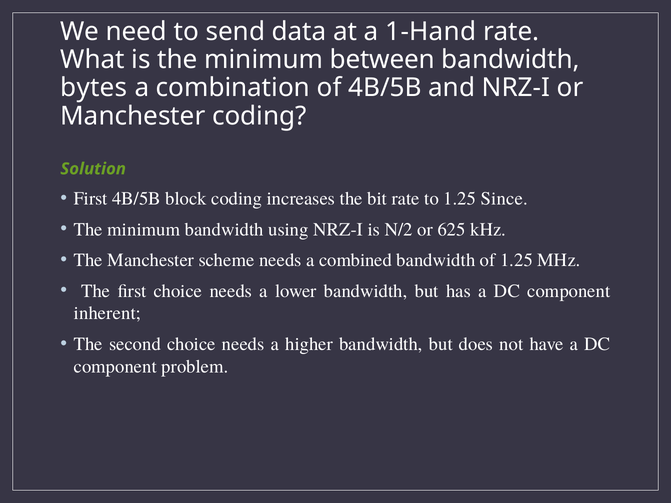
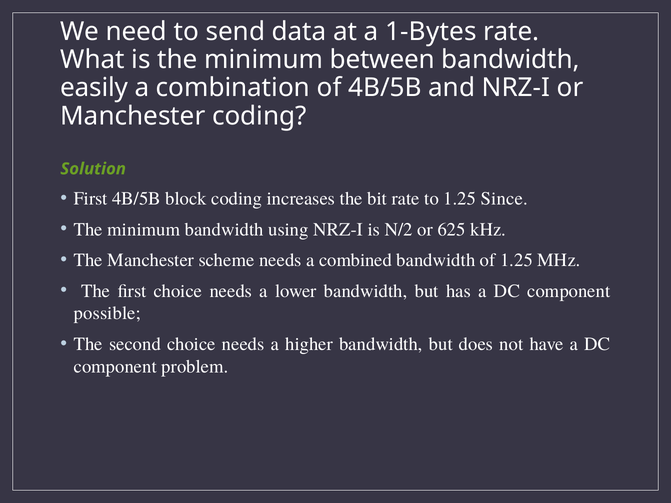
1-Hand: 1-Hand -> 1-Bytes (431, 31)
bytes: bytes -> easily (94, 88)
inherent: inherent -> possible (107, 313)
